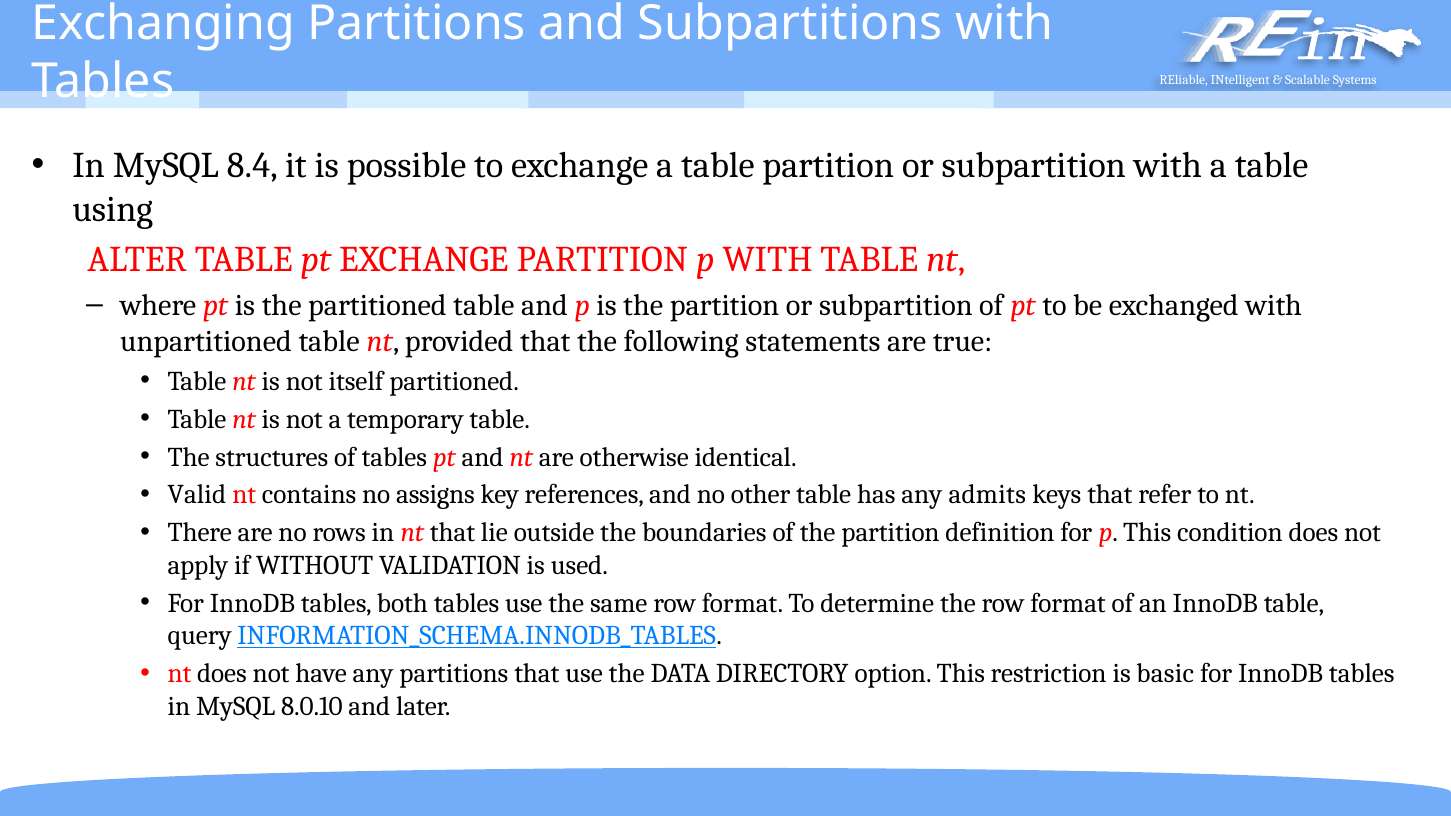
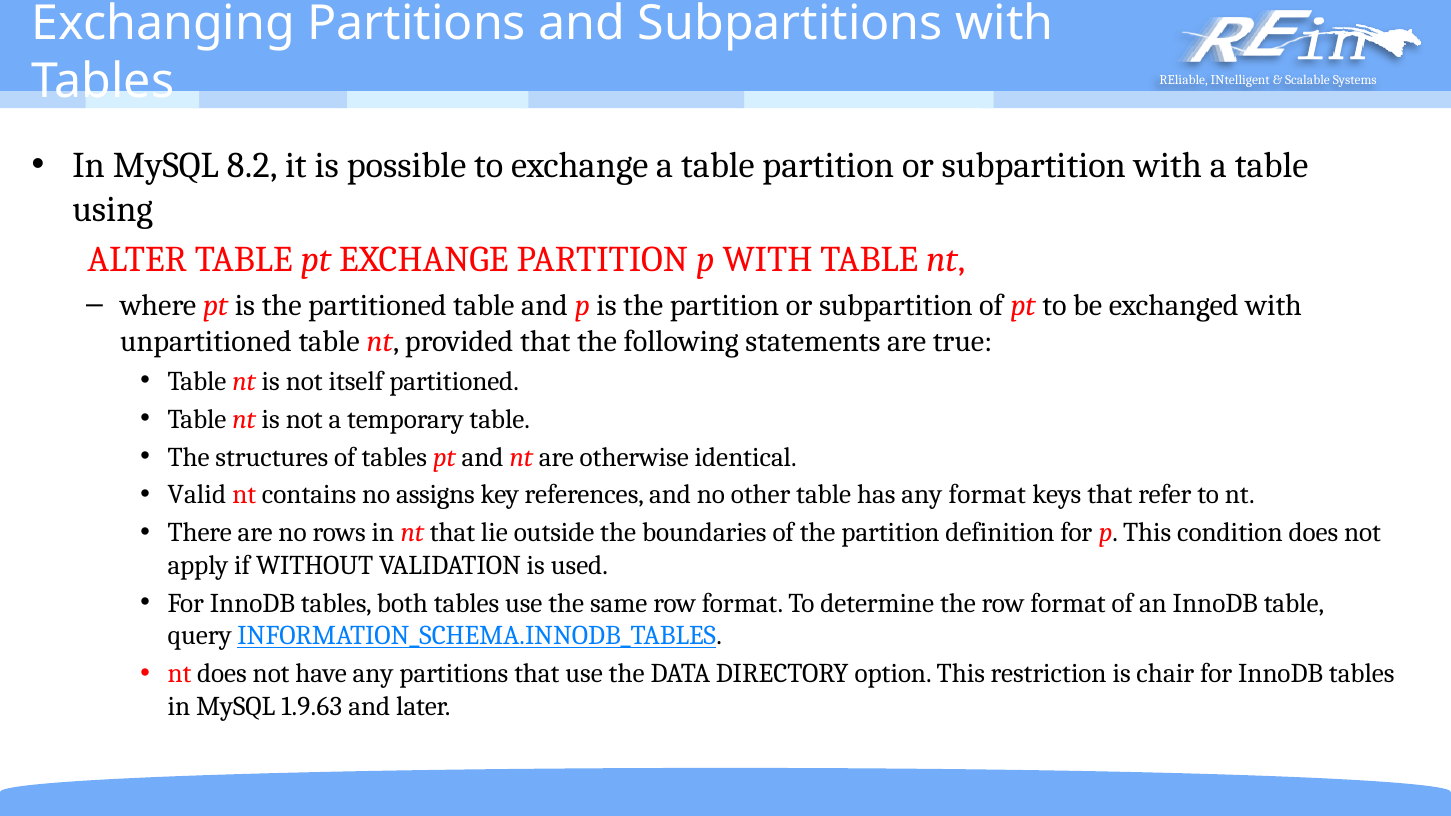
8.4: 8.4 -> 8.2 (252, 166)
any admits: admits -> format (987, 495)
basic: basic -> chair (1165, 674)
8.0.10: 8.0.10 -> 1.9.63 (312, 706)
